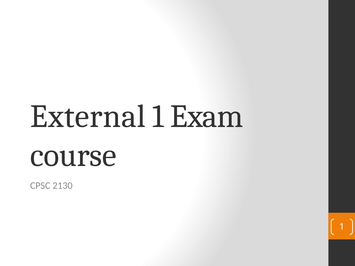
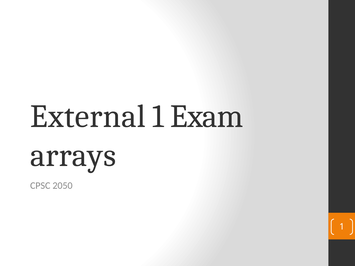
course: course -> arrays (73, 156)
2130: 2130 -> 2050 (63, 186)
